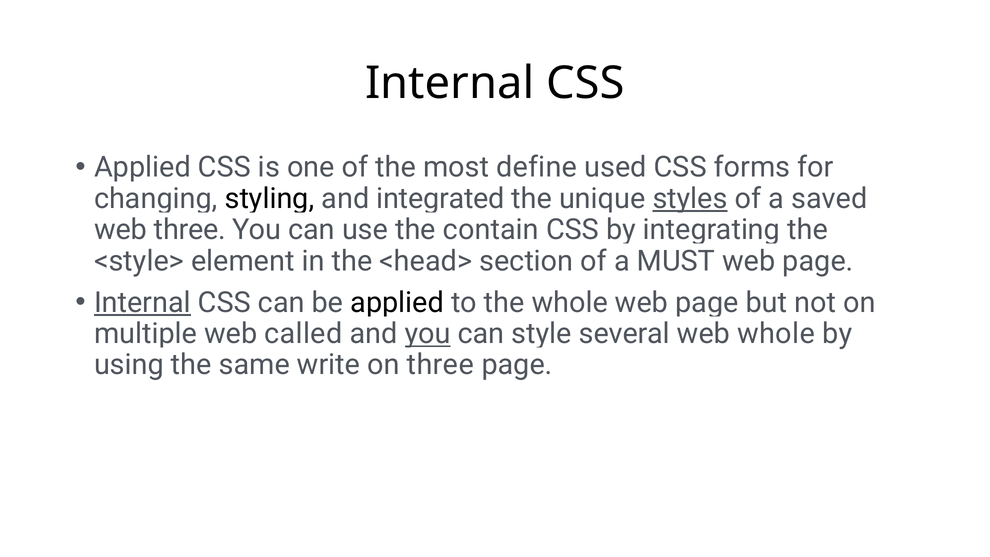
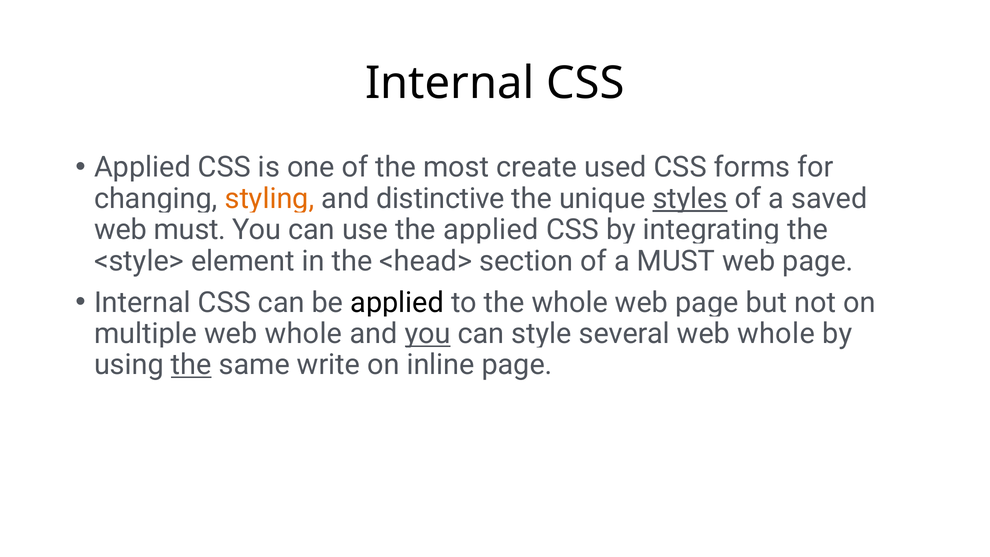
define: define -> create (537, 167)
styling colour: black -> orange (269, 199)
integrated: integrated -> distinctive (440, 199)
web three: three -> must (190, 230)
the contain: contain -> applied (491, 230)
Internal underline: present -> none (142, 302)
multiple web called: called -> whole (303, 334)
the underline: none -> present (191, 365)
on three: three -> inline (441, 365)
